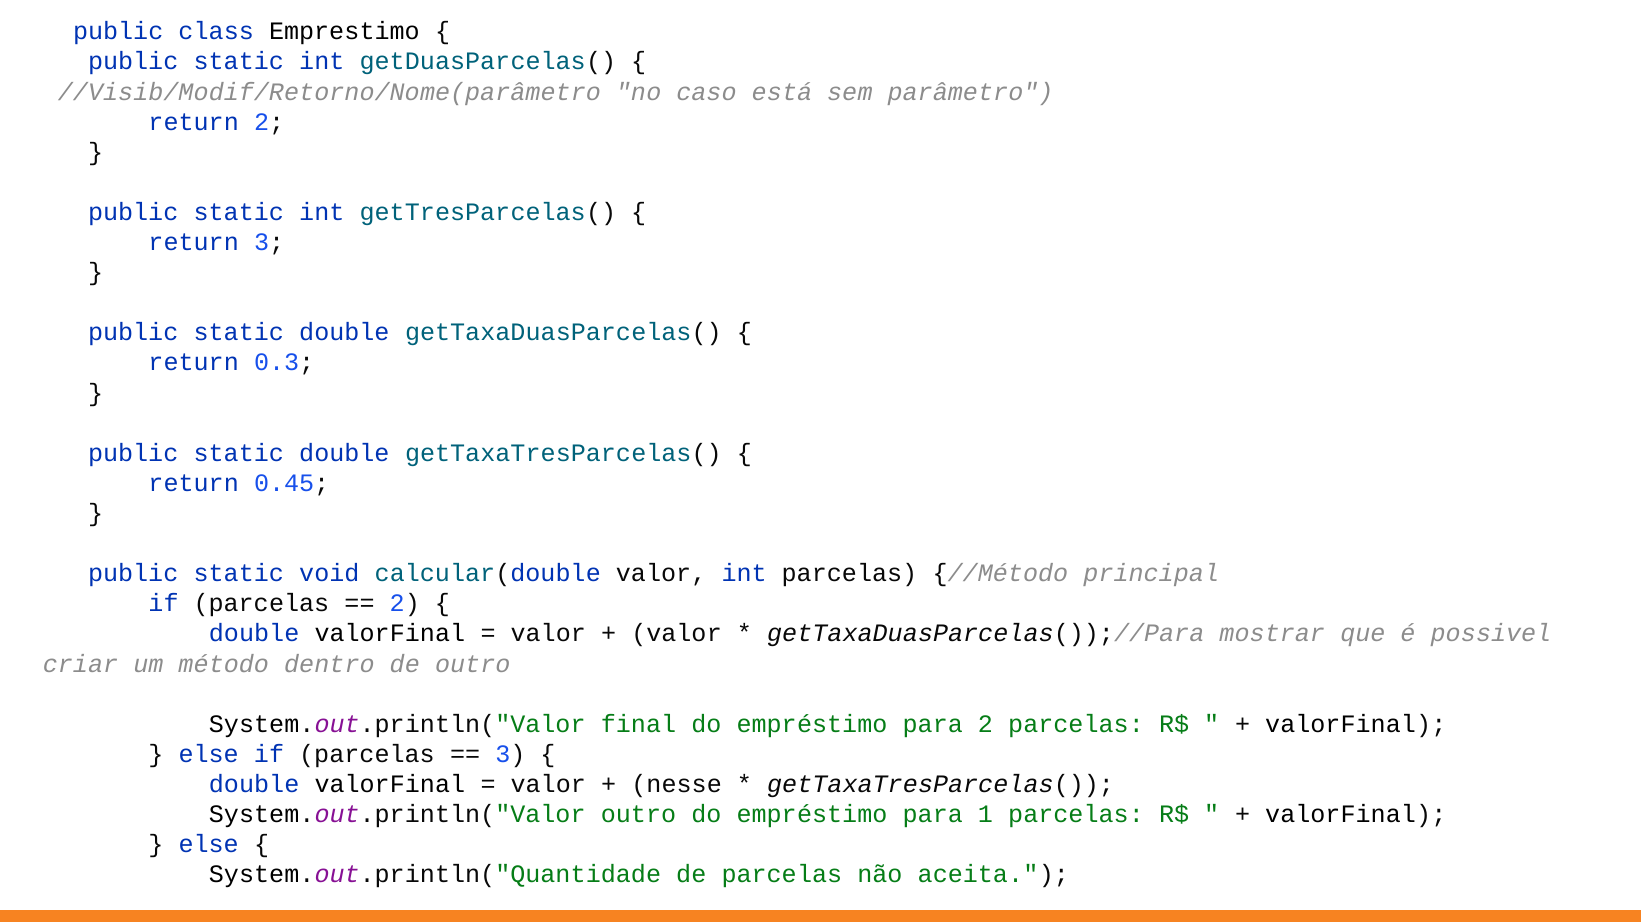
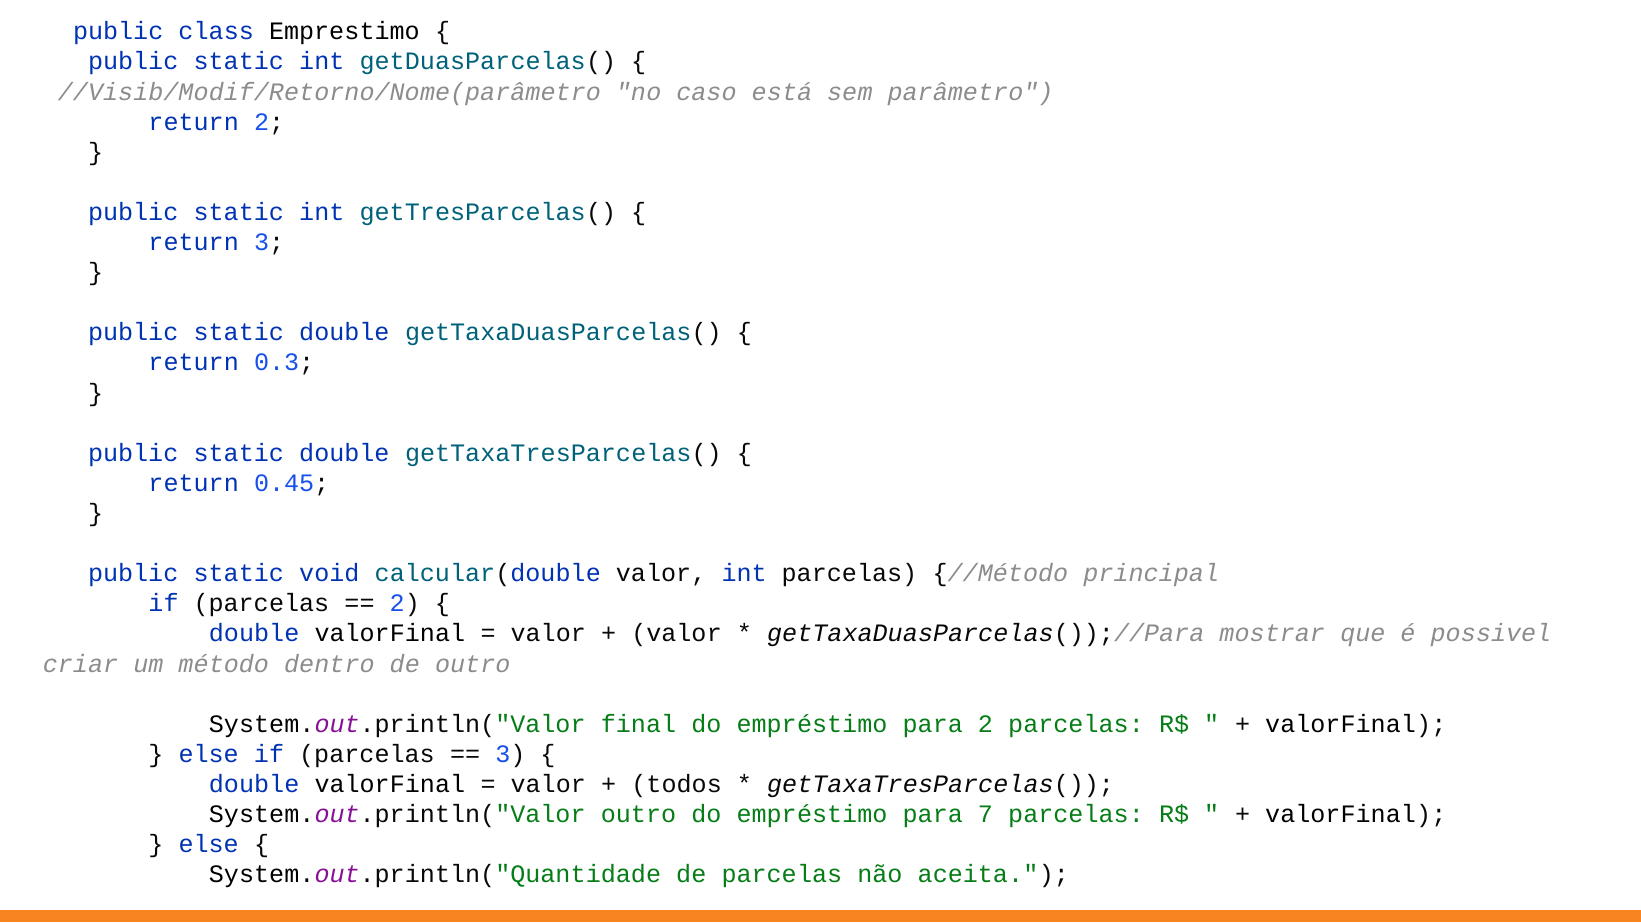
nesse: nesse -> todos (677, 784)
1: 1 -> 7 (985, 814)
